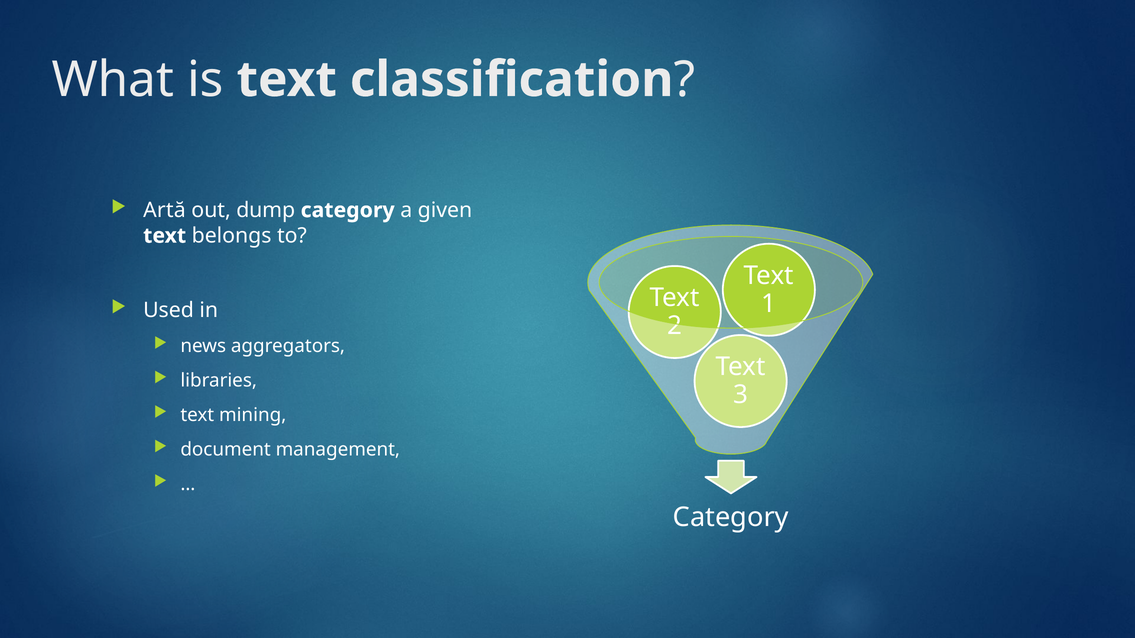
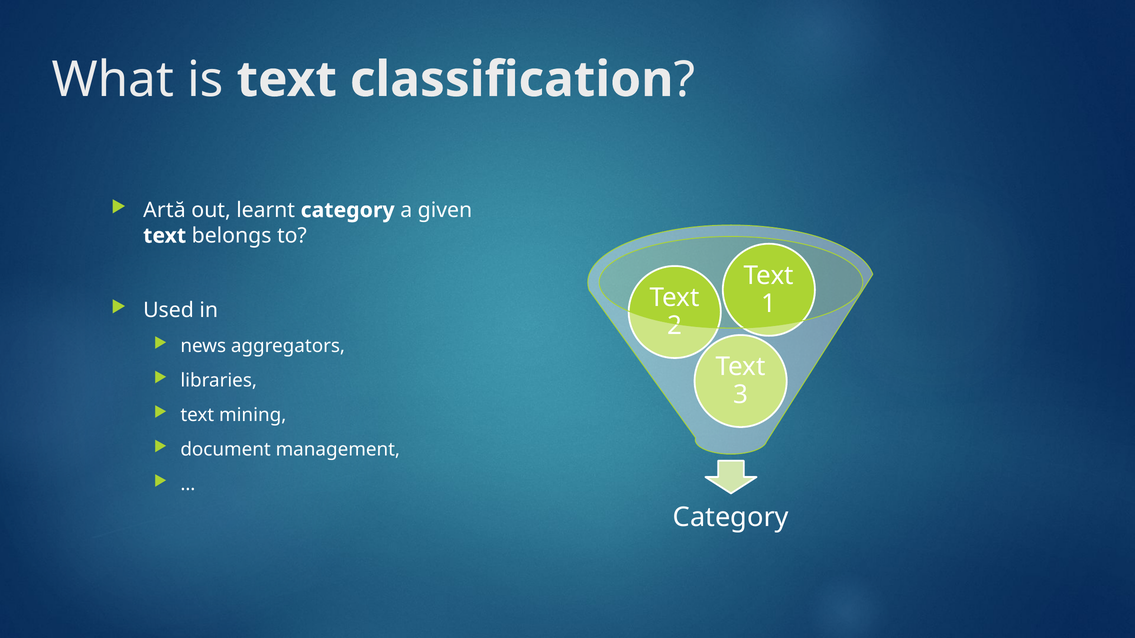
dump: dump -> learnt (266, 210)
